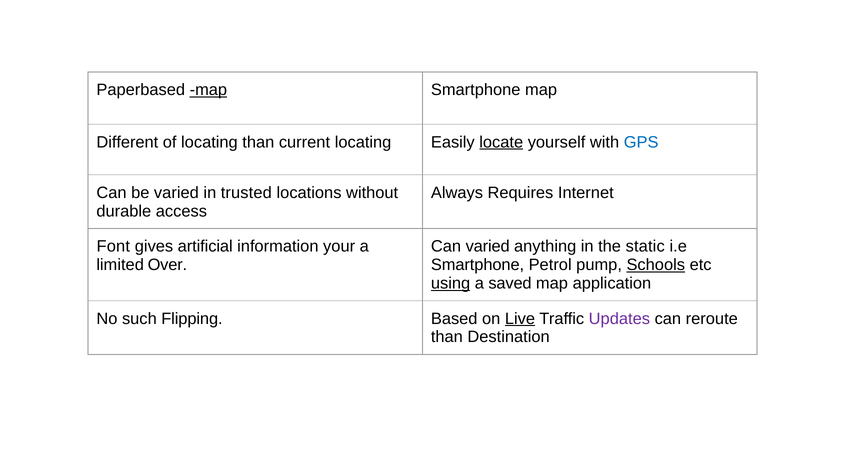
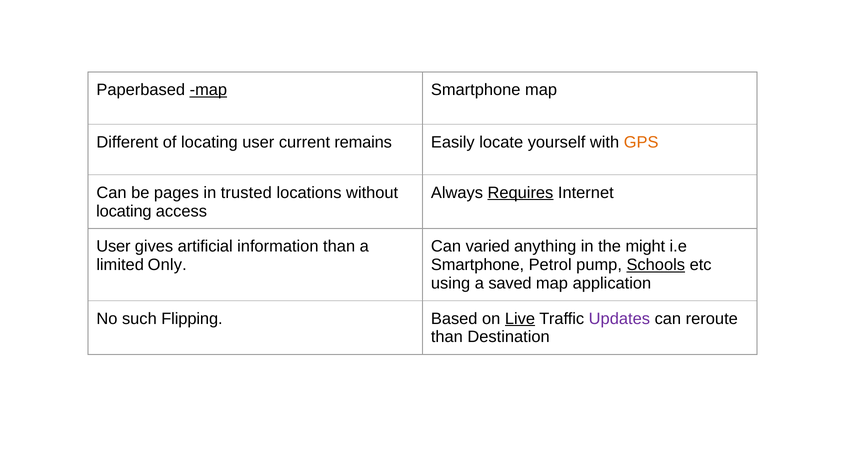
locating than: than -> user (258, 142)
current locating: locating -> remains (363, 142)
locate underline: present -> none (501, 142)
GPS colour: blue -> orange (641, 142)
be varied: varied -> pages (176, 193)
Requires underline: none -> present (520, 193)
durable: durable -> locating (124, 211)
Font: Font -> User (113, 247)
information your: your -> than (339, 247)
static: static -> might (645, 247)
Over: Over -> Only (167, 265)
using underline: present -> none (451, 284)
